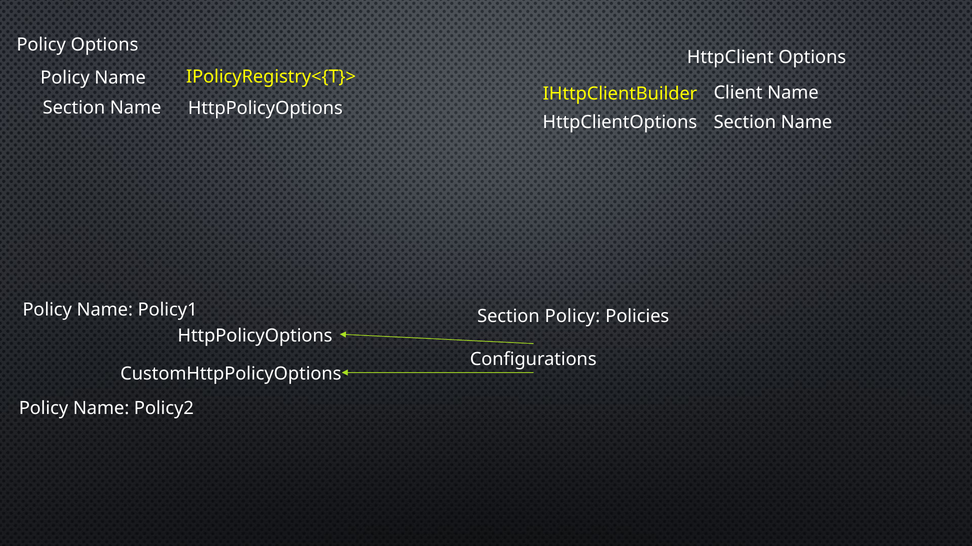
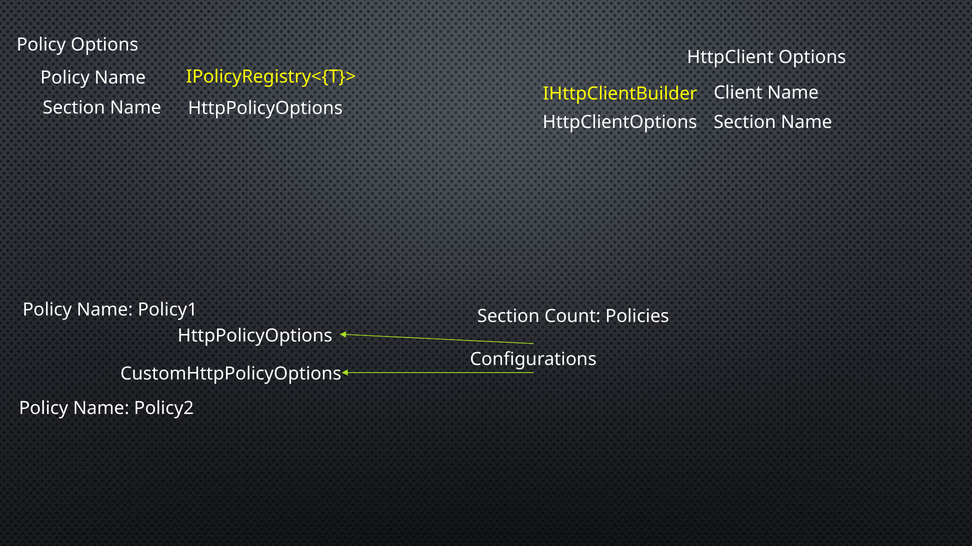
Section Policy: Policy -> Count (573, 317)
